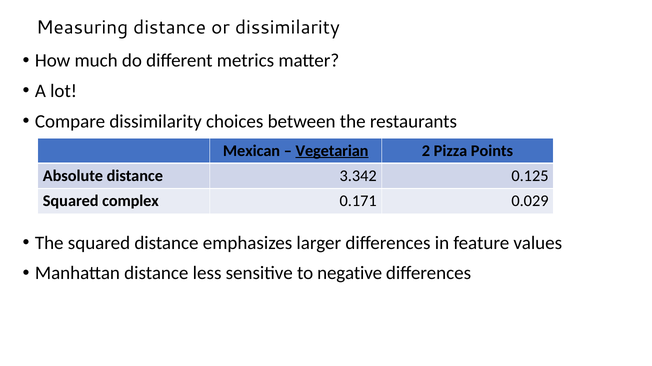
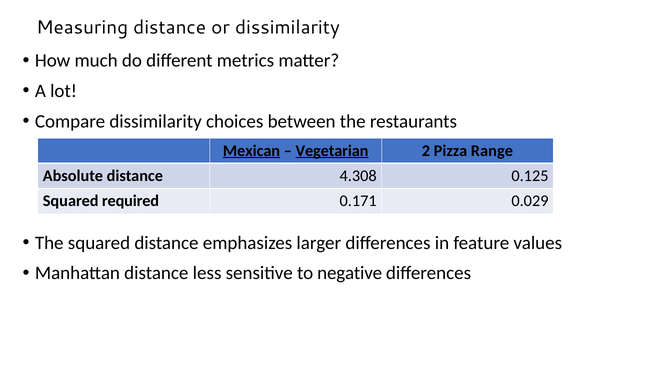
Mexican underline: none -> present (252, 151)
Points: Points -> Range (492, 151)
3.342: 3.342 -> 4.308 (358, 176)
complex: complex -> required (131, 201)
